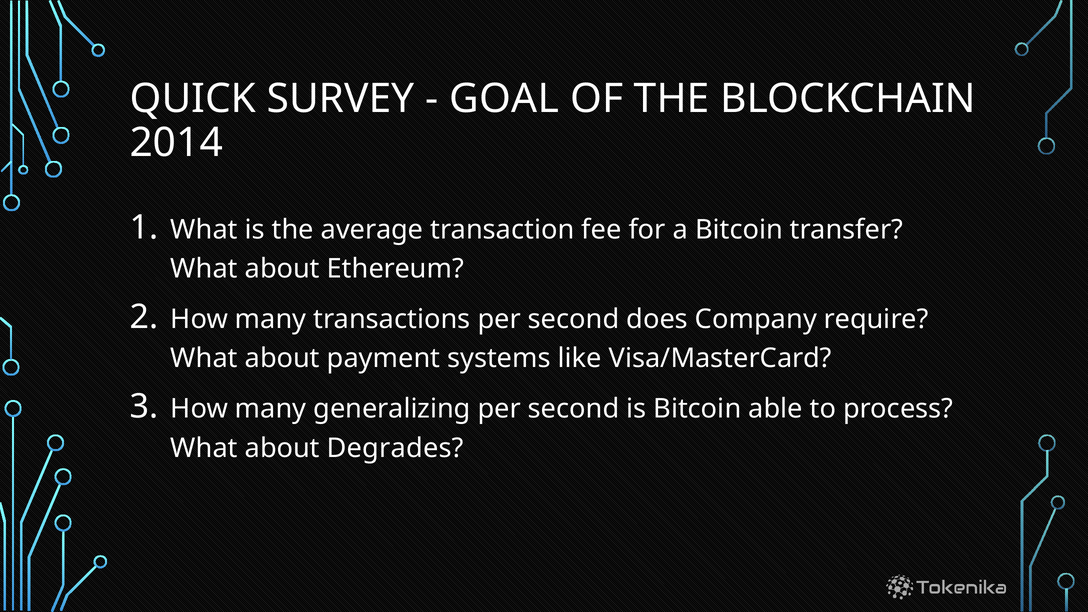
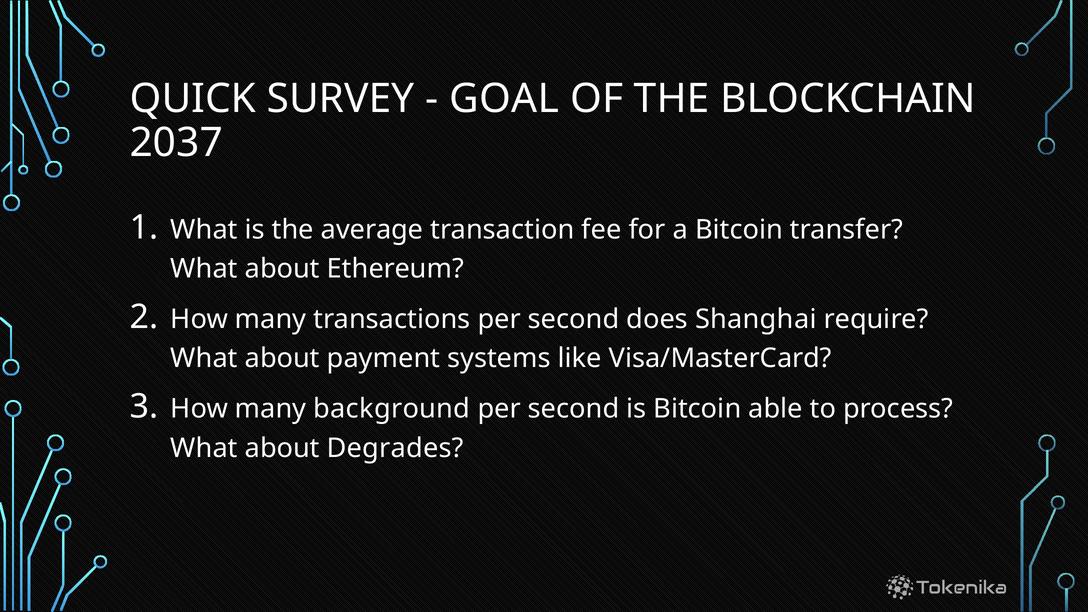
2014: 2014 -> 2037 (176, 143)
Company: Company -> Shanghai (756, 319)
generalizing: generalizing -> background (392, 409)
